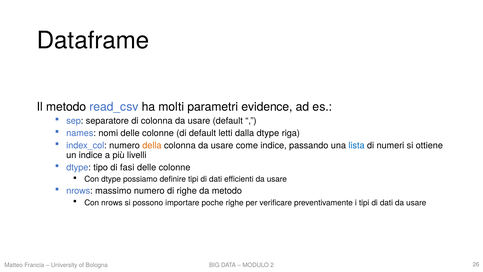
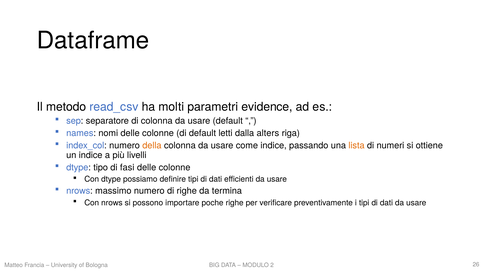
dalla dtype: dtype -> alters (268, 133)
lista colour: blue -> orange (357, 145)
da metodo: metodo -> termina (227, 191)
